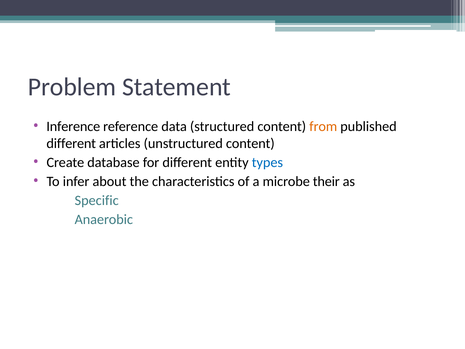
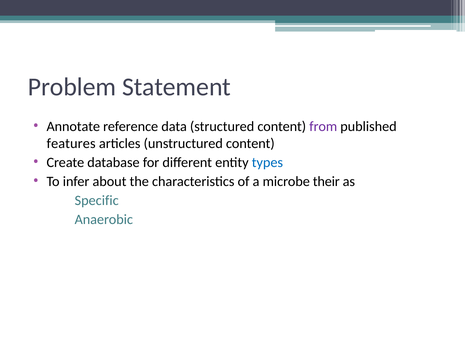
Inference: Inference -> Annotate (73, 126)
from colour: orange -> purple (323, 126)
different: different -> features (71, 143)
